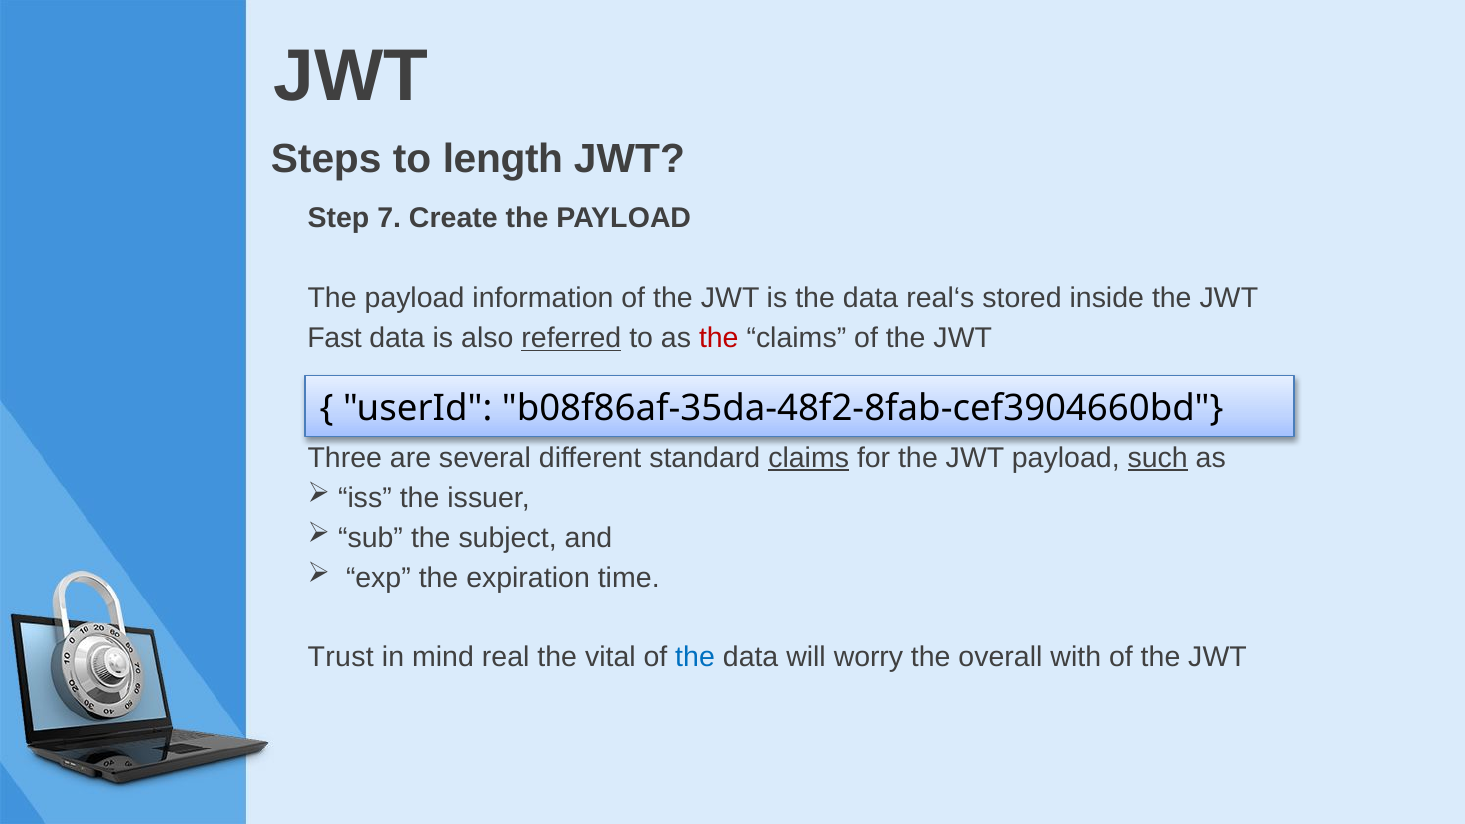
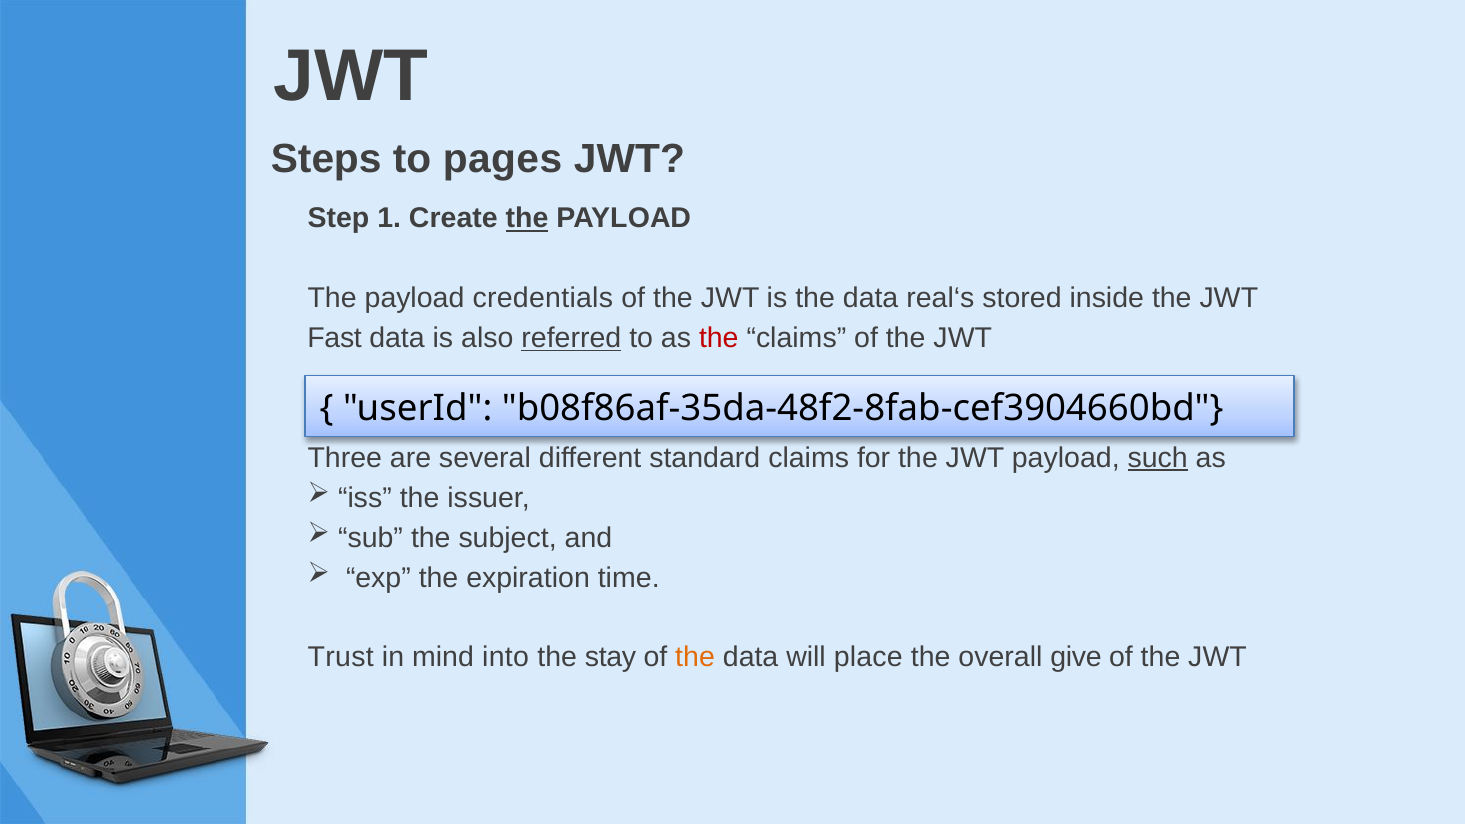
length: length -> pages (503, 159)
7: 7 -> 1 (389, 219)
the underline: none -> present (527, 219)
information: information -> credentials (543, 298)
claims underline: present -> none (809, 458)
real: real -> into (506, 658)
vital: vital -> stay (611, 658)
the colour: blue -> orange (695, 658)
worry: worry -> place (868, 658)
with: with -> give (1076, 658)
